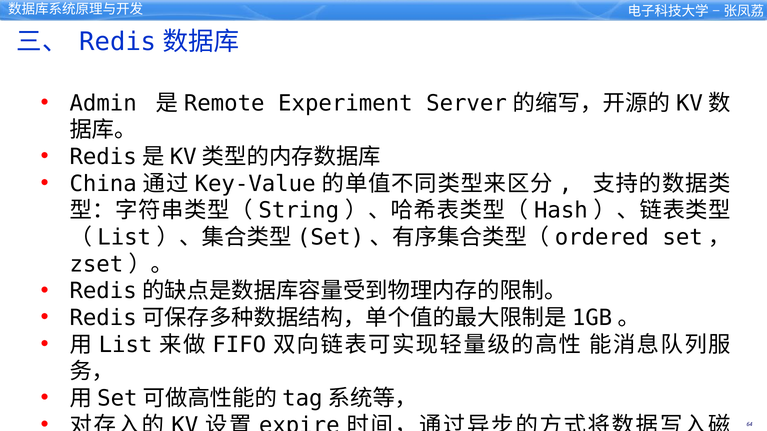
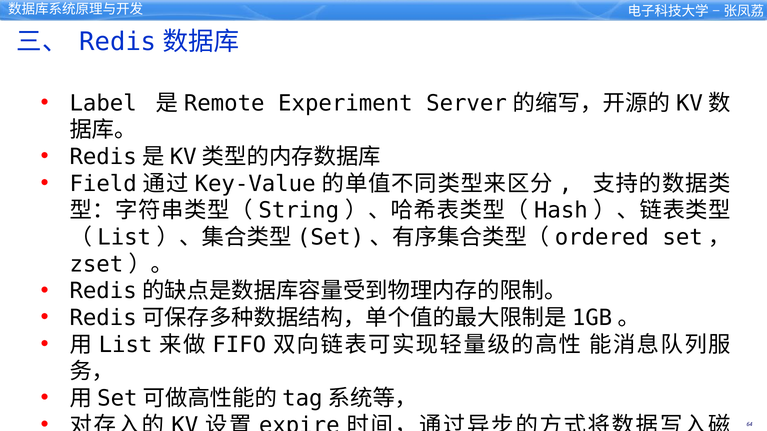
Admin: Admin -> Label (103, 103)
China: China -> Field (103, 184)
